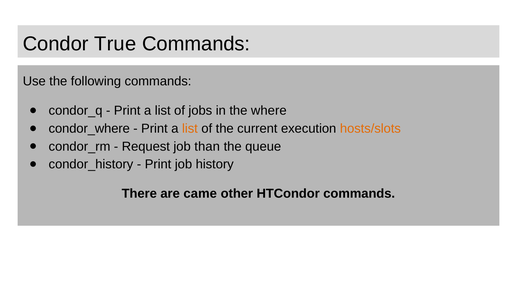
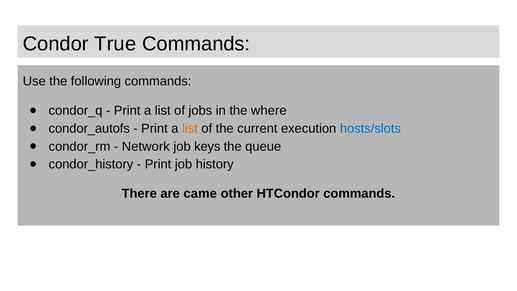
condor_where: condor_where -> condor_autofs (89, 128)
hosts/slots colour: orange -> blue (370, 128)
Request: Request -> Network (146, 146)
than: than -> keys (207, 146)
